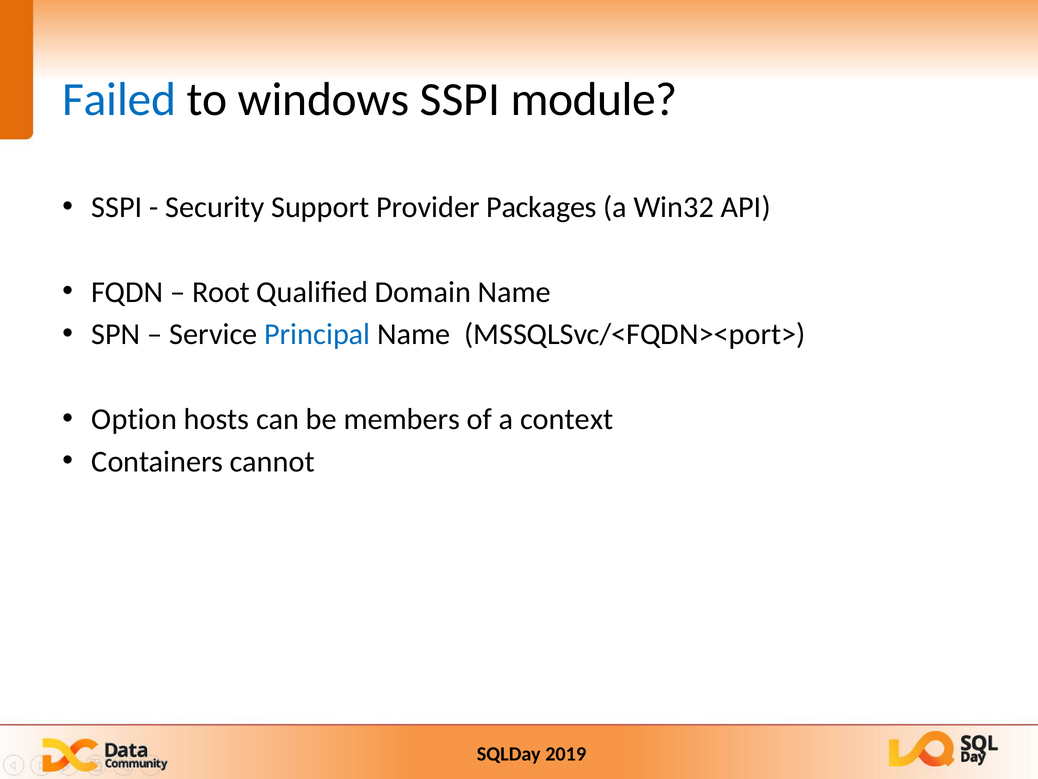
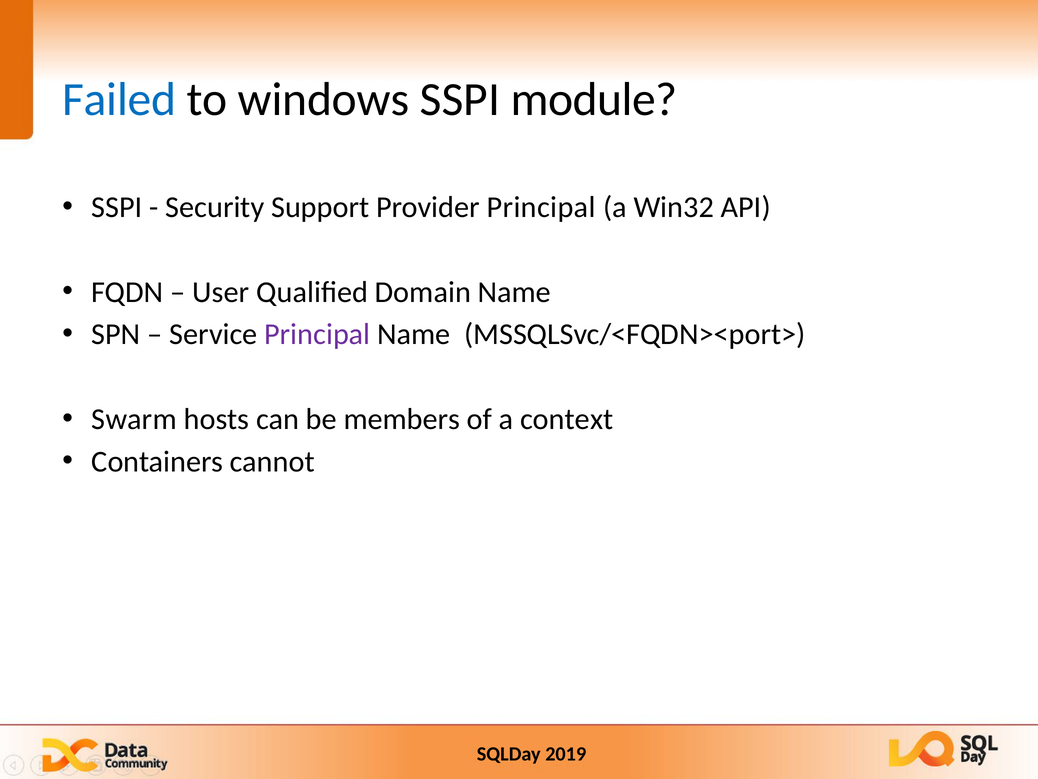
Provider Packages: Packages -> Principal (541, 207)
Root: Root -> User (221, 292)
Principal colour: blue -> purple (317, 334)
Option: Option -> Swarm (134, 419)
